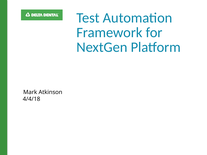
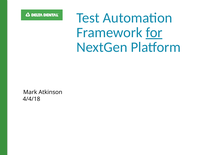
for underline: none -> present (154, 33)
